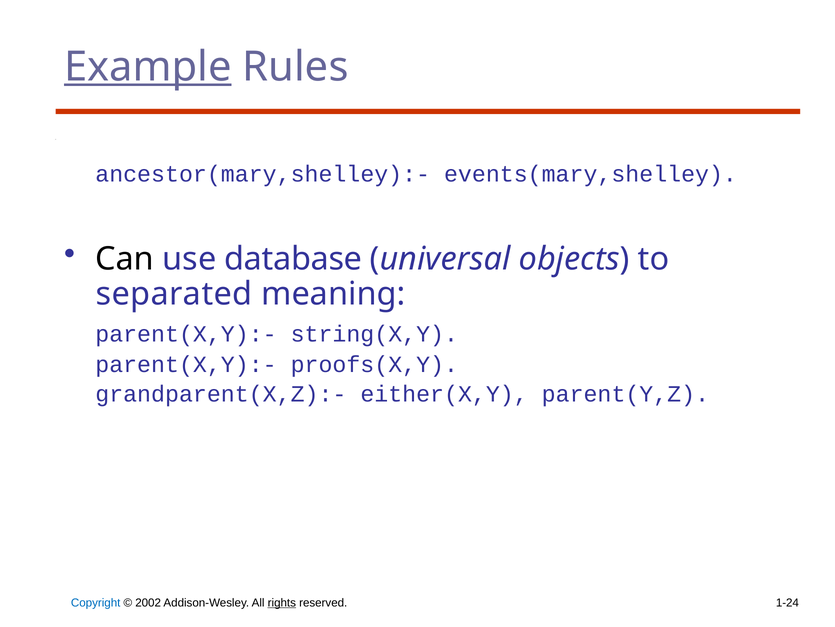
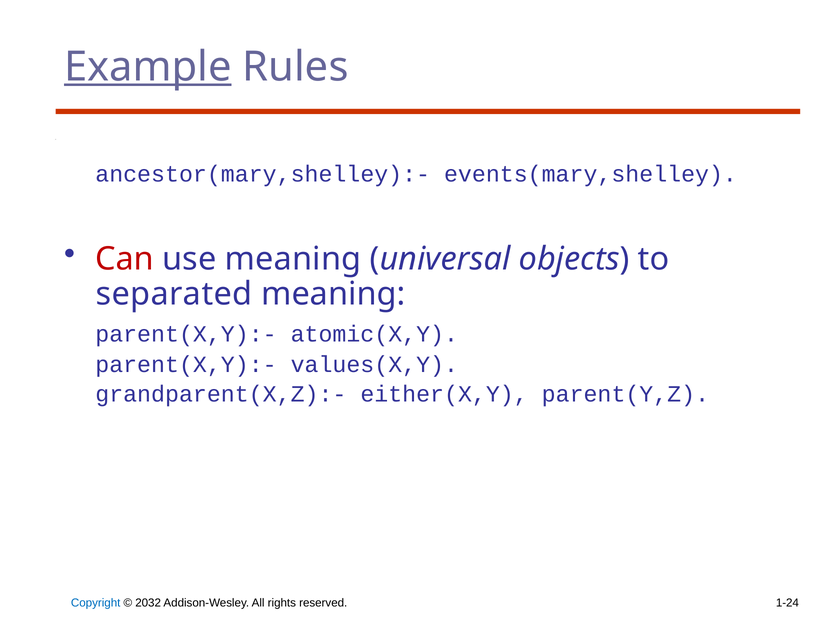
Can colour: black -> red (125, 259)
use database: database -> meaning (293, 259)
string(X,Y: string(X,Y -> atomic(X,Y (374, 333)
proofs(X,Y: proofs(X,Y -> values(X,Y (374, 364)
2002: 2002 -> 2032 (148, 602)
rights underline: present -> none (282, 602)
